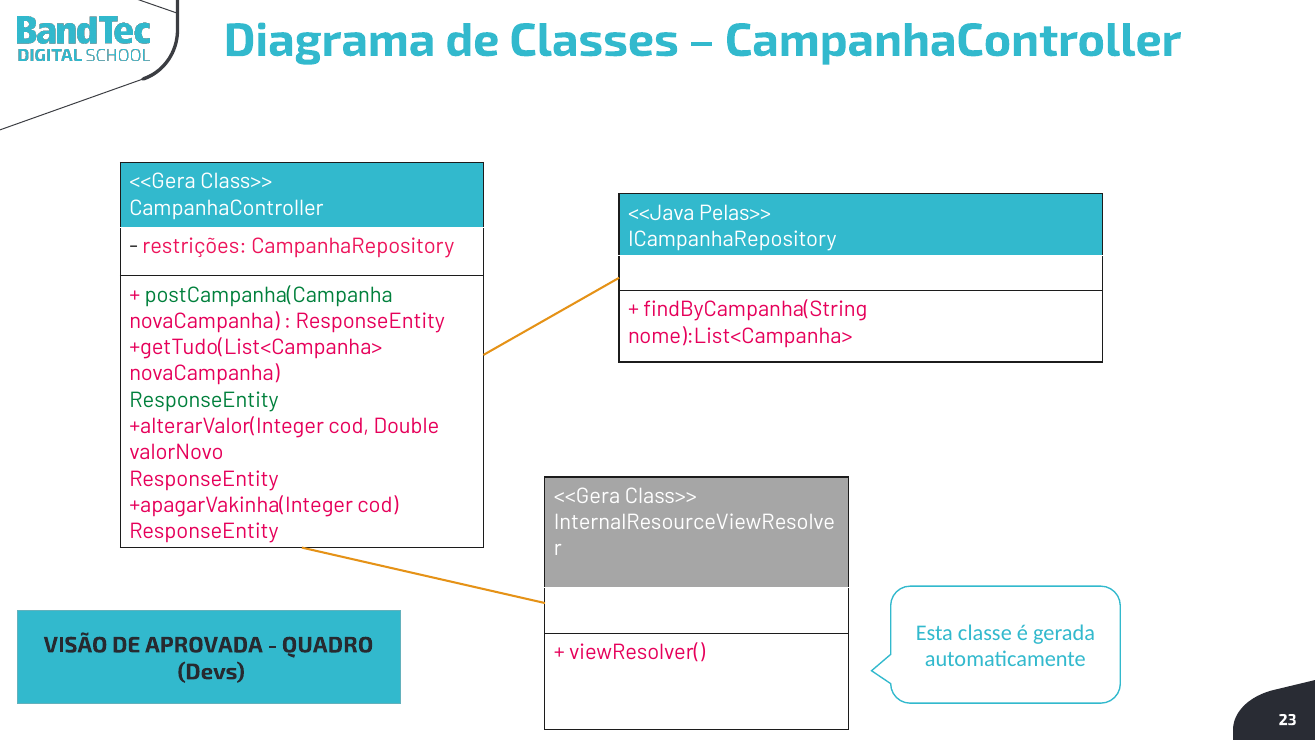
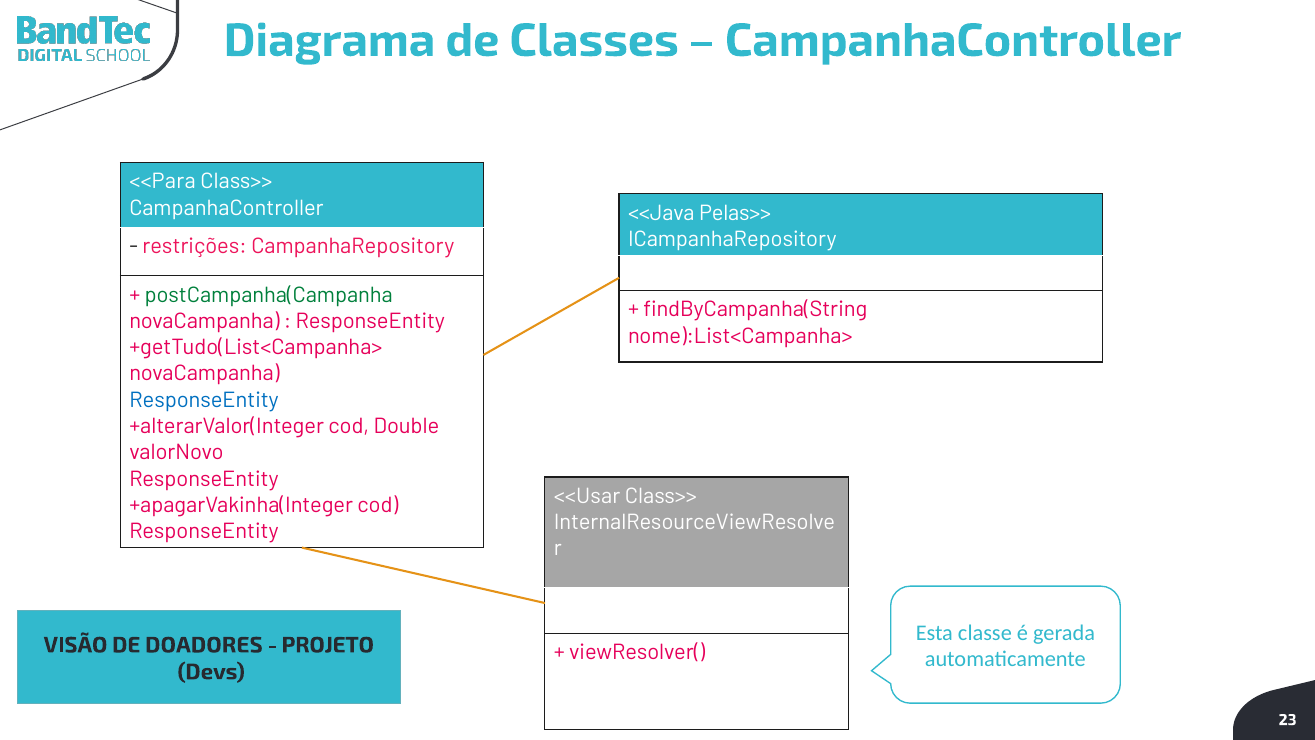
<<Gera: <<Gera -> <<Para (163, 181)
ResponseEntity colour: green -> blue (204, 400)
<<Gera: <<Gera -> <<Usar (587, 496)
APROVADA: APROVADA -> DOADORES (204, 645)
QUADRO: QUADRO -> PROJETO (328, 645)
